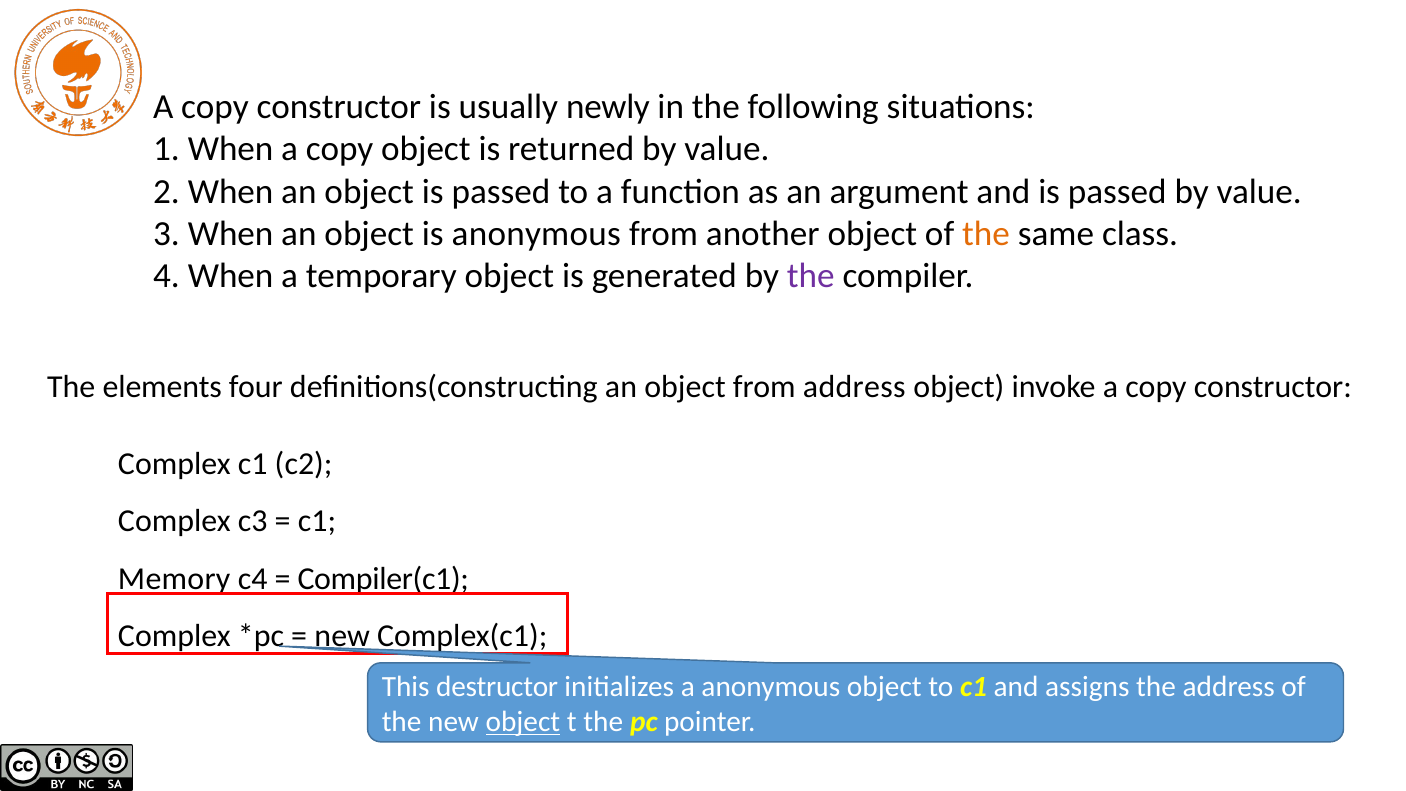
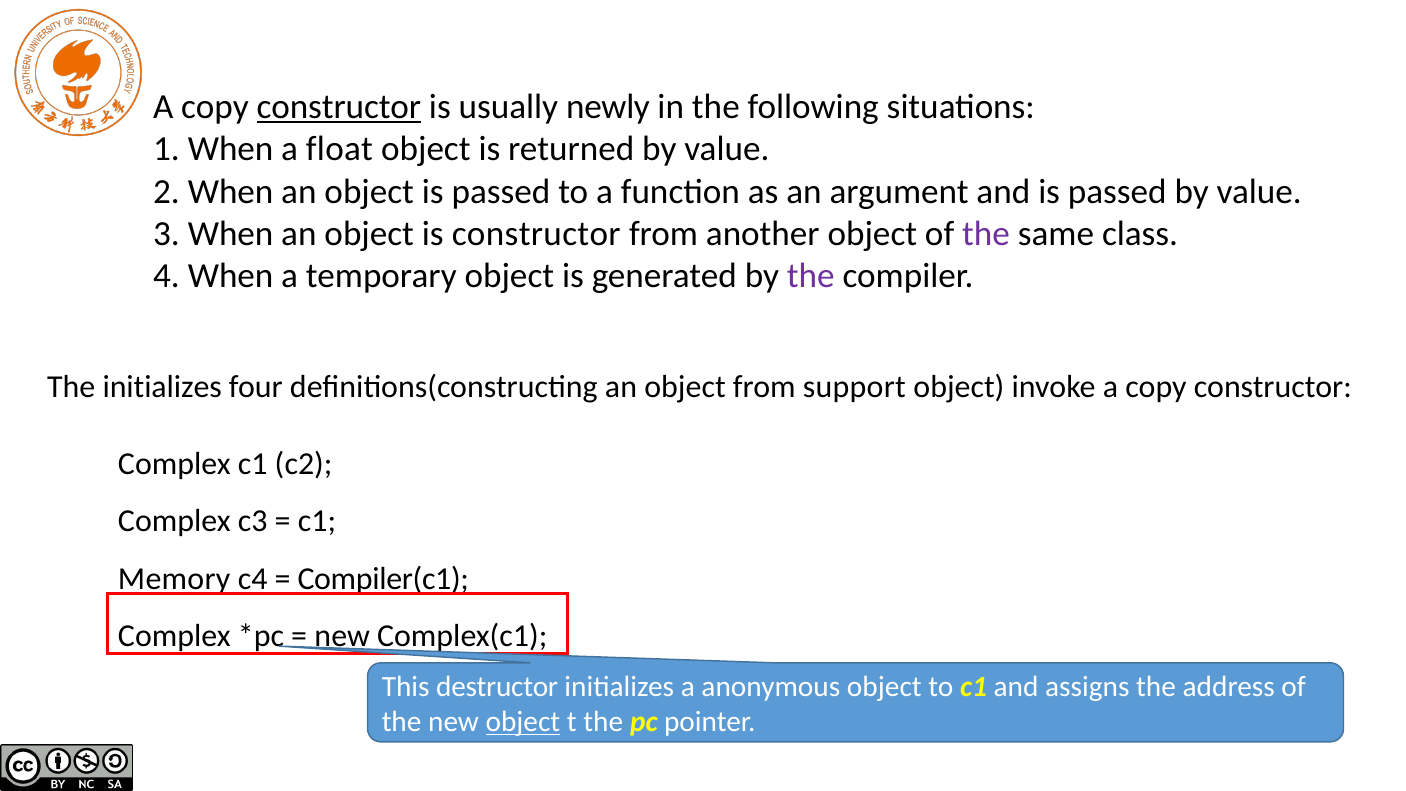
constructor underline: none -> present (339, 107)
When a copy: copy -> float (339, 149)
is anonymous: anonymous -> constructor (536, 234)
the colour: orange -> purple (986, 234)
The elements: elements -> initializes (162, 387)
from address: address -> support (854, 387)
